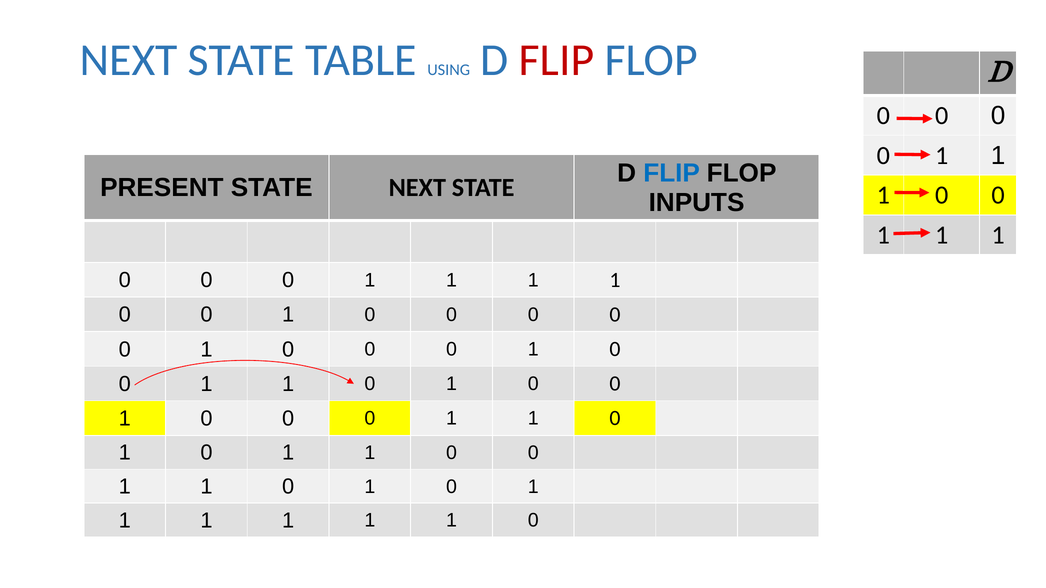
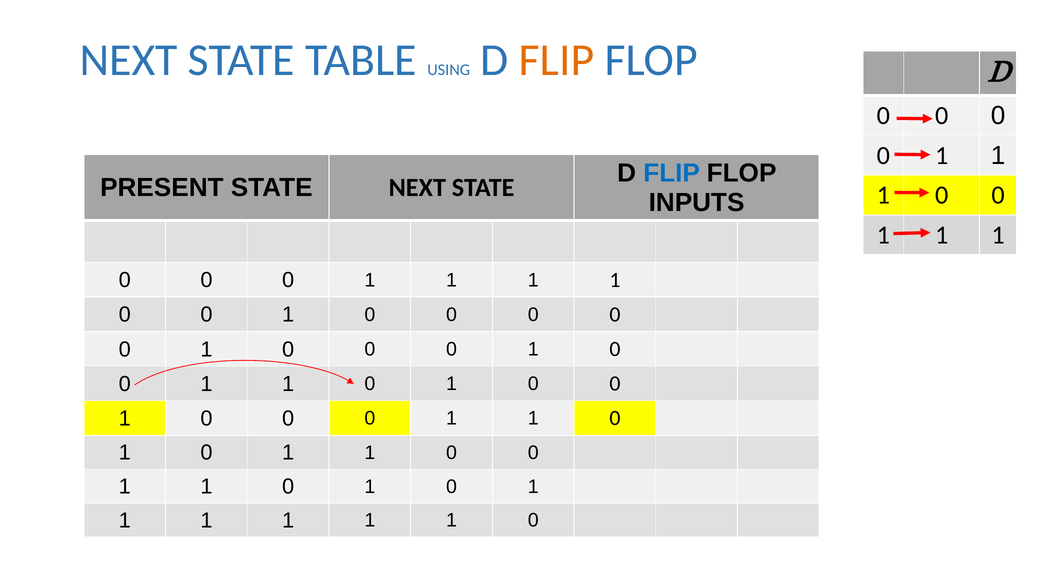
FLIP colour: red -> orange (557, 60)
